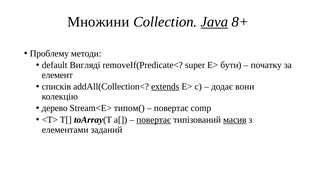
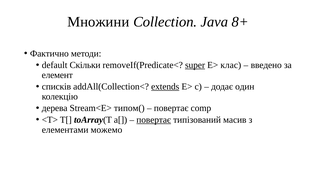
Java underline: present -> none (214, 22)
Проблему: Проблему -> Фактично (49, 53)
Вигляді: Вигляді -> Скільки (85, 65)
super underline: none -> present (195, 65)
бути: бути -> клас (231, 65)
початку: початку -> введено (266, 65)
вони: вони -> один (245, 87)
дерево: дерево -> дерева (55, 108)
масив underline: present -> none (235, 120)
заданий: заданий -> можемо (106, 130)
